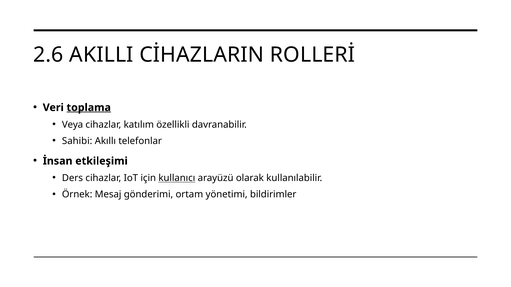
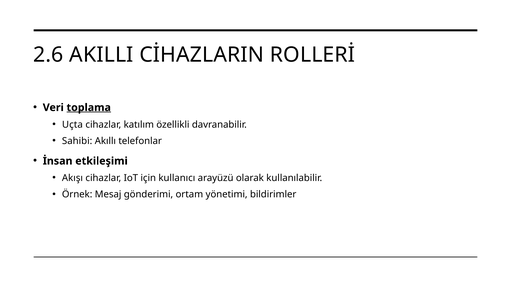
Veya: Veya -> Uçta (72, 125)
Ders: Ders -> Akışı (72, 178)
kullanıcı underline: present -> none (177, 178)
